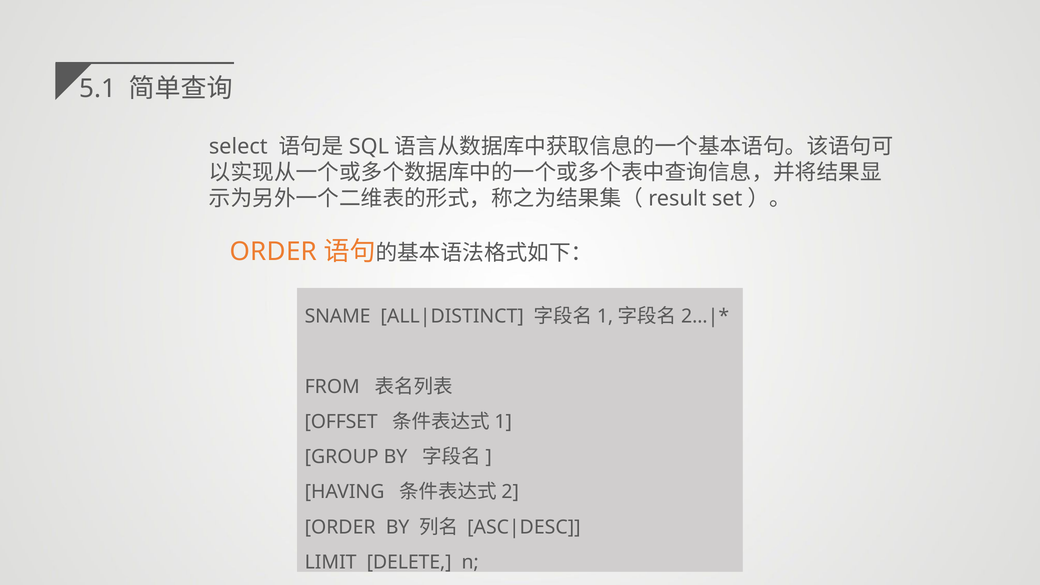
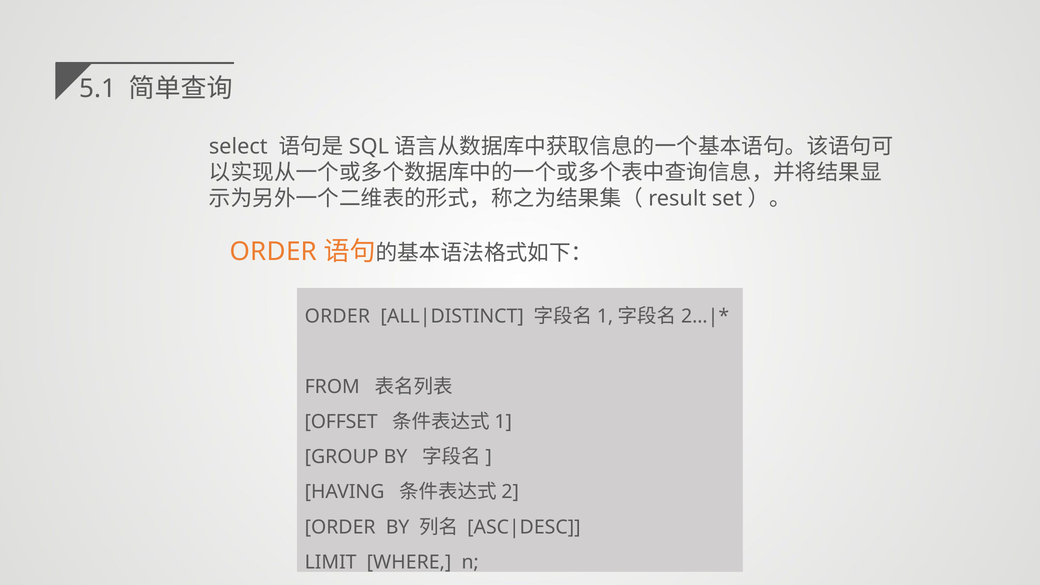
SNAME: SNAME -> ORDER (337, 316)
DELETE: DELETE -> WHERE (409, 562)
